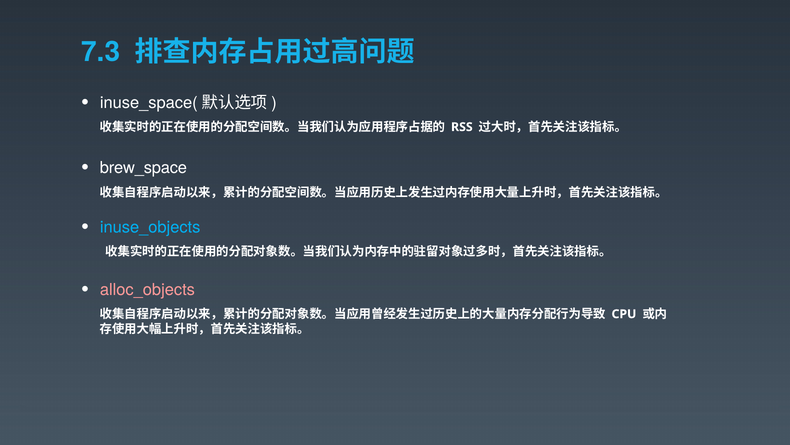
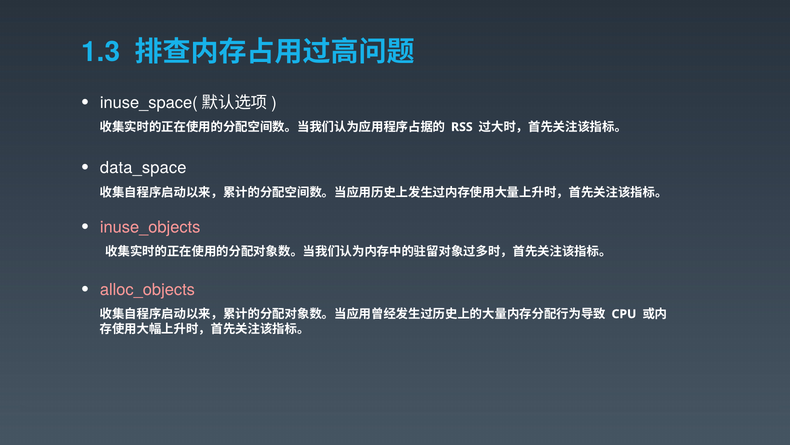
7.3: 7.3 -> 1.3 (101, 52)
brew_space: brew_space -> data_space (143, 168)
inuse_objects colour: light blue -> pink (150, 227)
